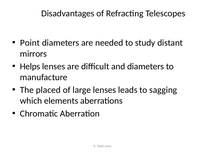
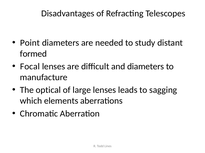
mirrors: mirrors -> formed (33, 54)
Helps: Helps -> Focal (30, 67)
placed: placed -> optical (48, 90)
